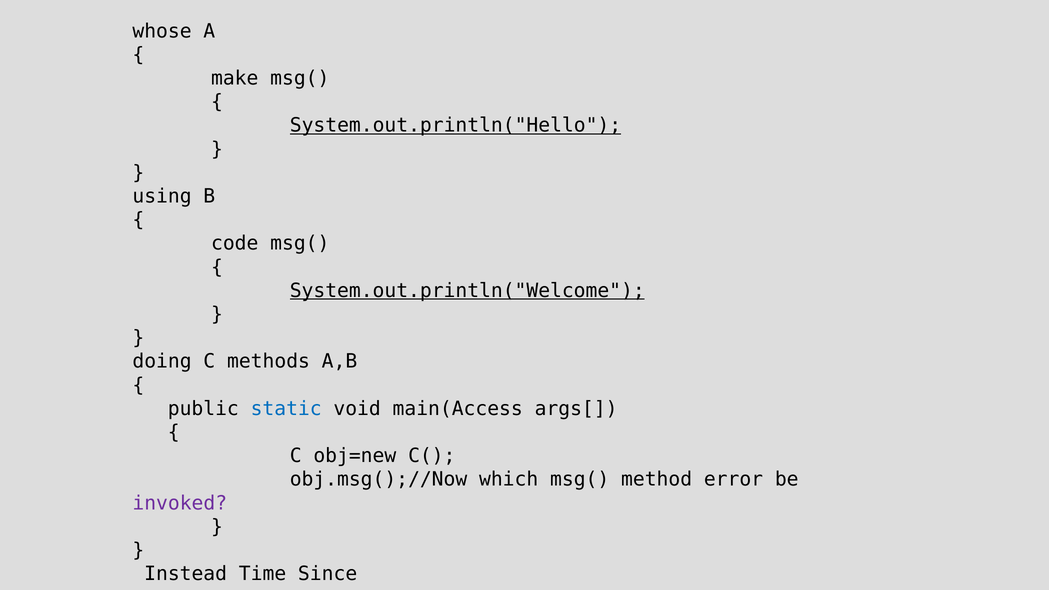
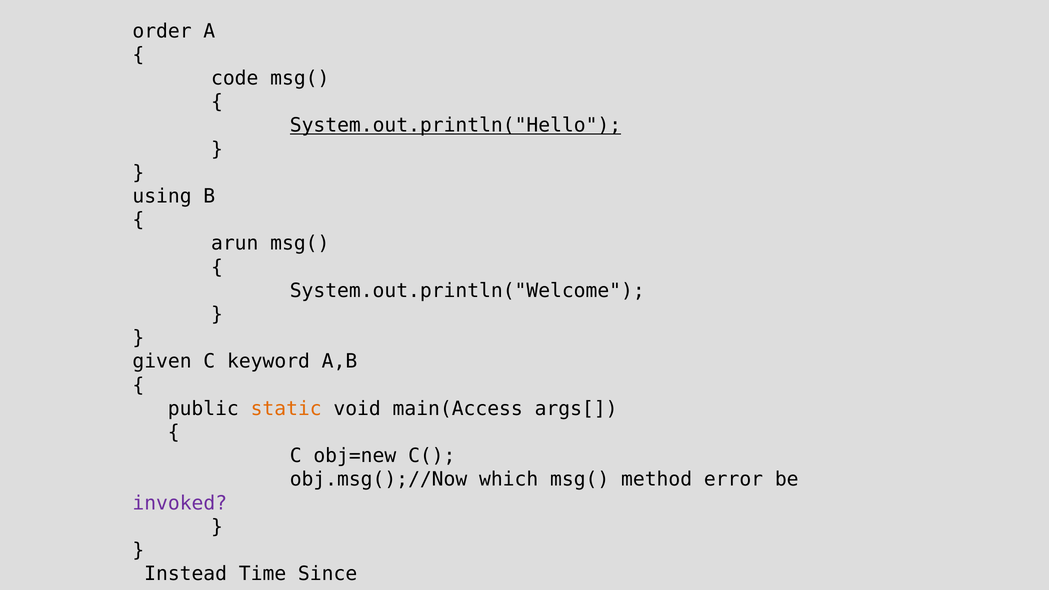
whose: whose -> order (162, 31)
make: make -> code (235, 78)
code: code -> arun (235, 243)
System.out.println("Welcome underline: present -> none (467, 291)
doing: doing -> given (162, 361)
methods: methods -> keyword (268, 361)
static colour: blue -> orange (286, 409)
